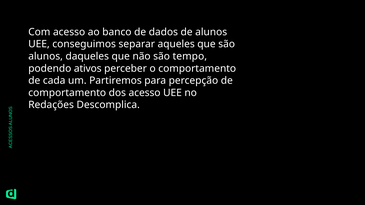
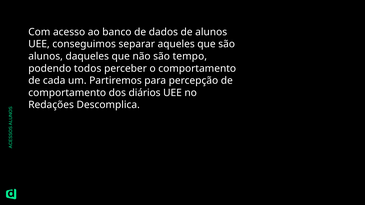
ativos: ativos -> todos (88, 69)
dos acesso: acesso -> diários (145, 93)
